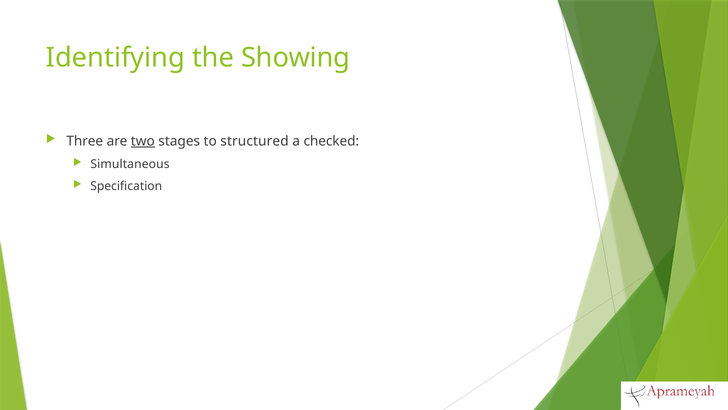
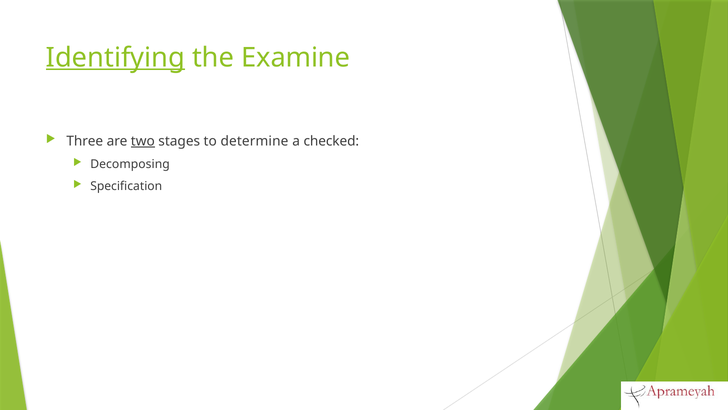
Identifying underline: none -> present (115, 57)
Showing: Showing -> Examine (296, 57)
structured: structured -> determine (254, 141)
Simultaneous: Simultaneous -> Decomposing (130, 164)
